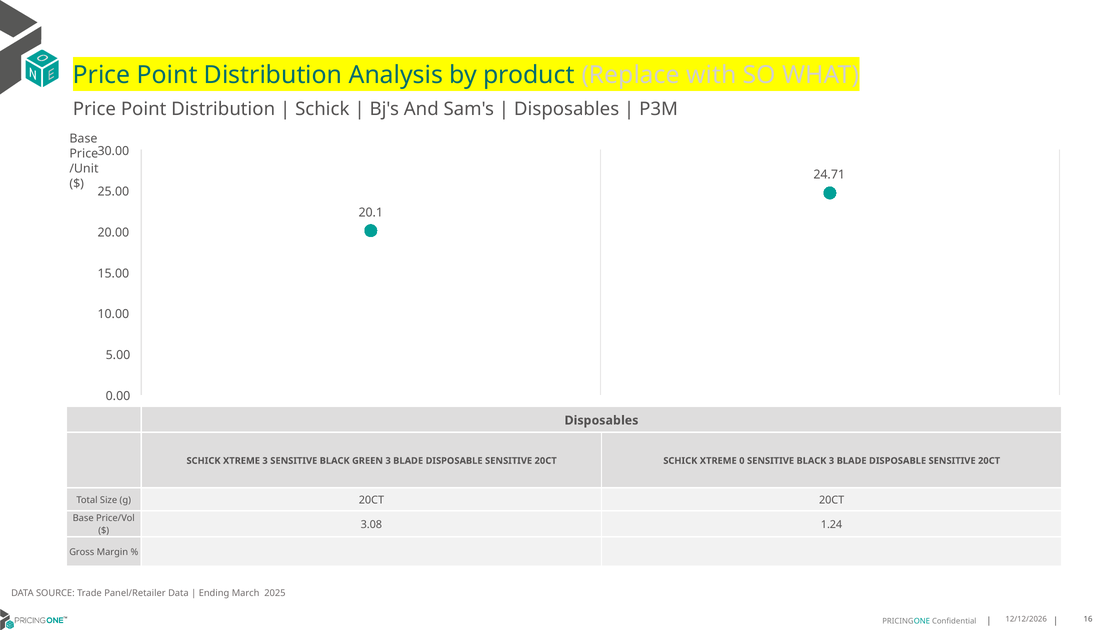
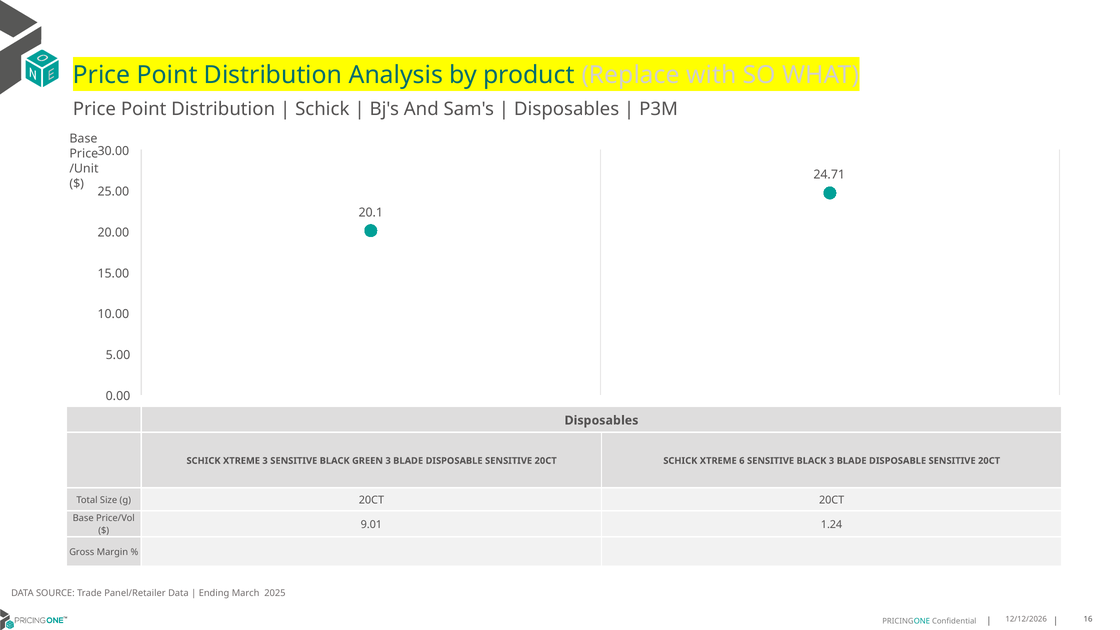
0: 0 -> 6 (742, 461)
3.08: 3.08 -> 9.01 (371, 525)
